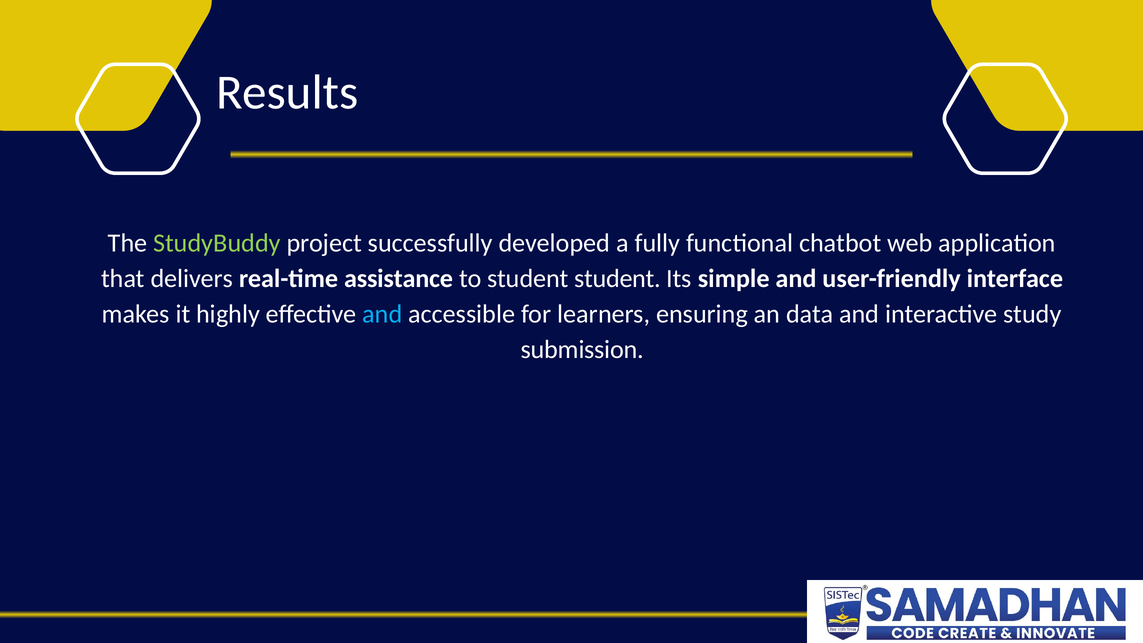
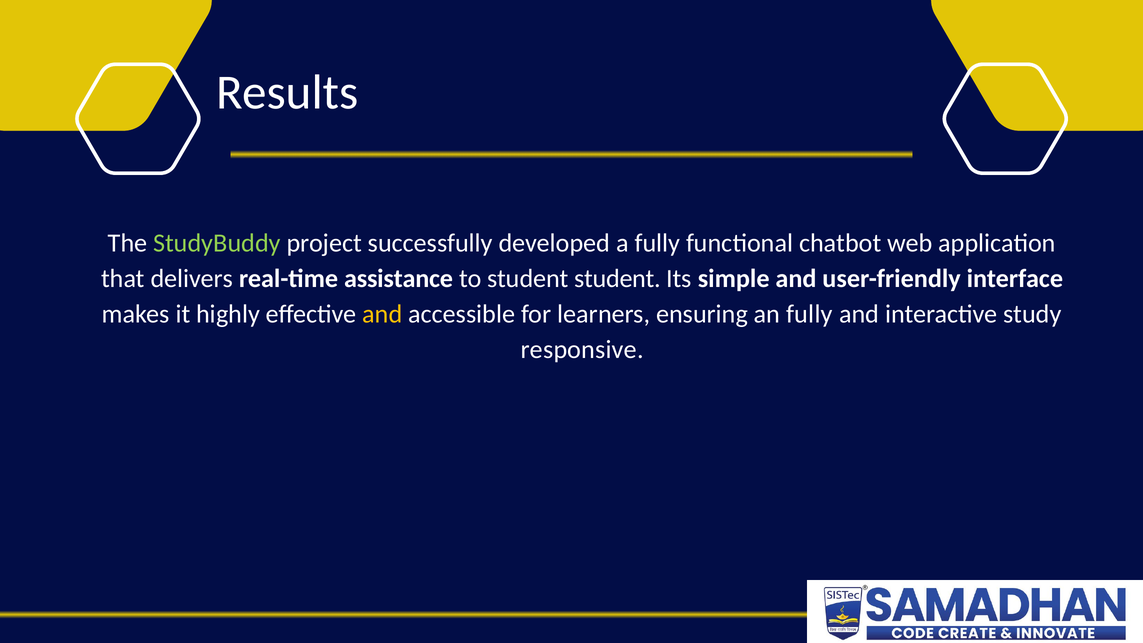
and colour: light blue -> yellow (382, 314)
an data: data -> fully (809, 314)
submission: submission -> responsive (582, 350)
